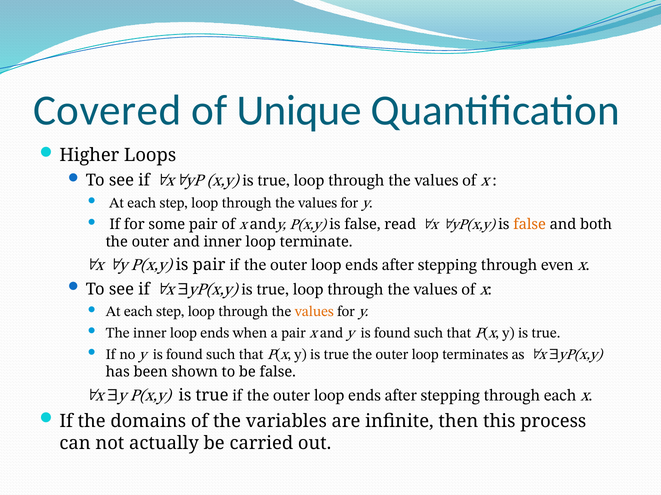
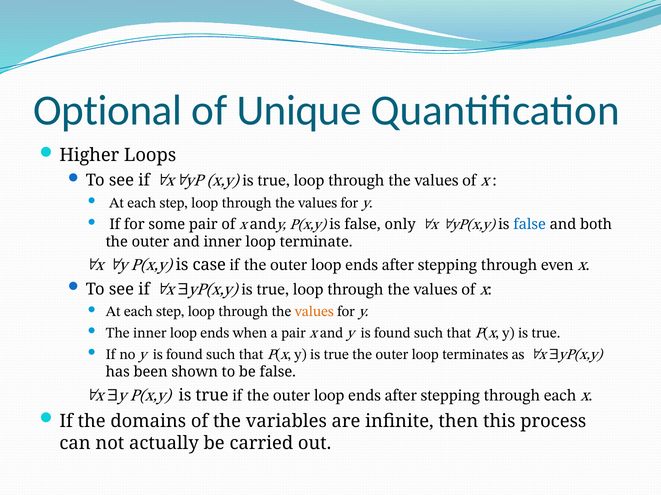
Covered: Covered -> Optional (108, 111)
read: read -> only (400, 225)
false colour: orange -> blue (530, 225)
is pair: pair -> case (209, 265)
